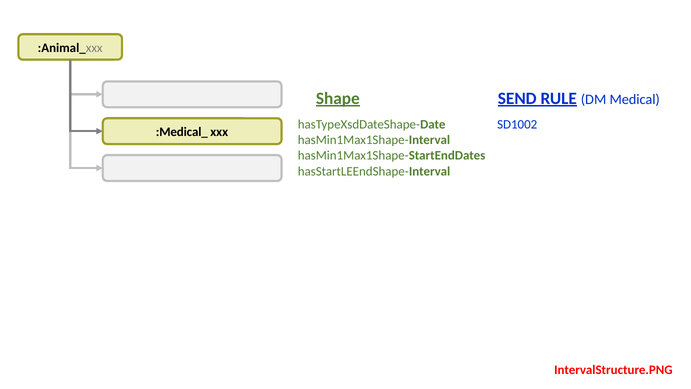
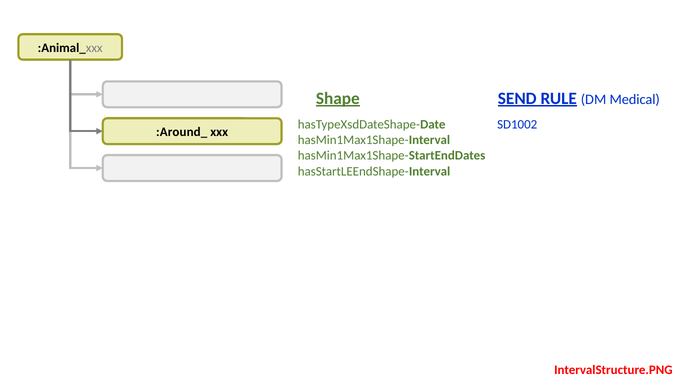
:Medical_: :Medical_ -> :Around_ (182, 132)
